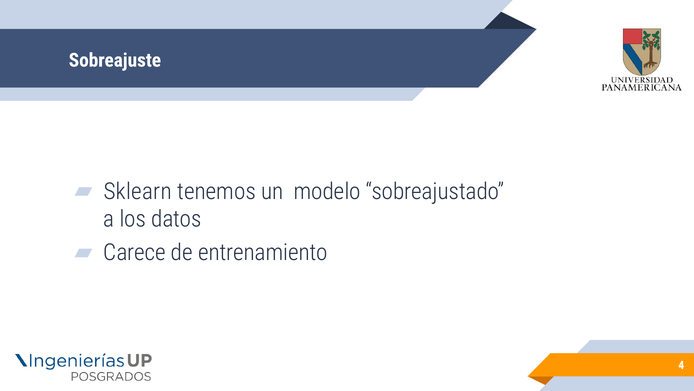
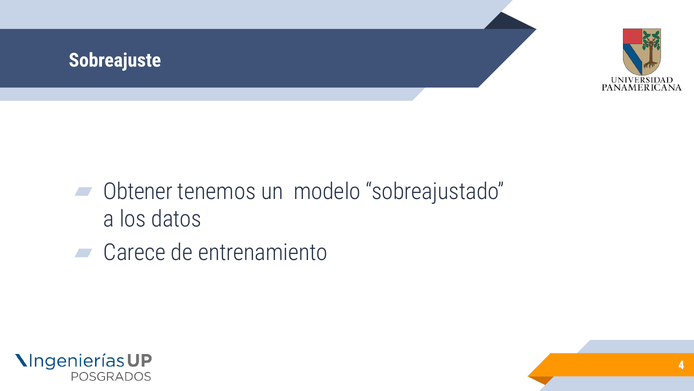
Sklearn: Sklearn -> Obtener (138, 191)
